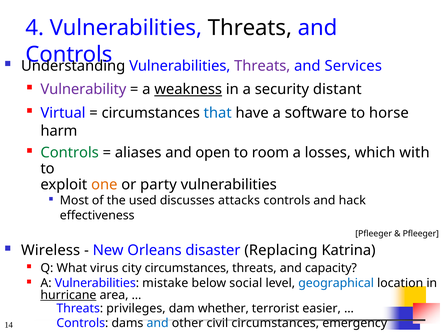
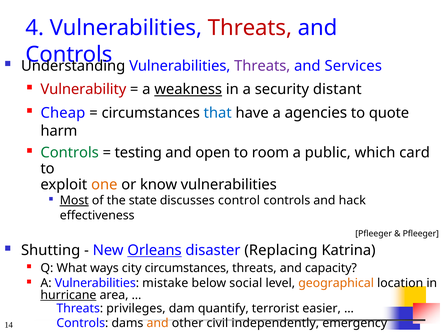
Threats colour: black -> red (250, 28)
Vulnerability colour: purple -> red (83, 89)
Virtual: Virtual -> Cheap (63, 113)
software: software -> agencies (316, 113)
horse: horse -> quote (389, 113)
aliases: aliases -> testing (138, 153)
losses: losses -> public (328, 153)
with: with -> card (415, 153)
party: party -> know (159, 185)
Most underline: none -> present (74, 201)
used: used -> state (143, 201)
attacks: attacks -> control (239, 201)
Wireless: Wireless -> Shutting (51, 251)
Orleans underline: none -> present (155, 251)
virus: virus -> ways (104, 268)
geographical colour: blue -> orange (336, 283)
whether: whether -> quantify (223, 309)
and colour: blue -> orange (158, 323)
civil circumstances: circumstances -> independently (275, 323)
